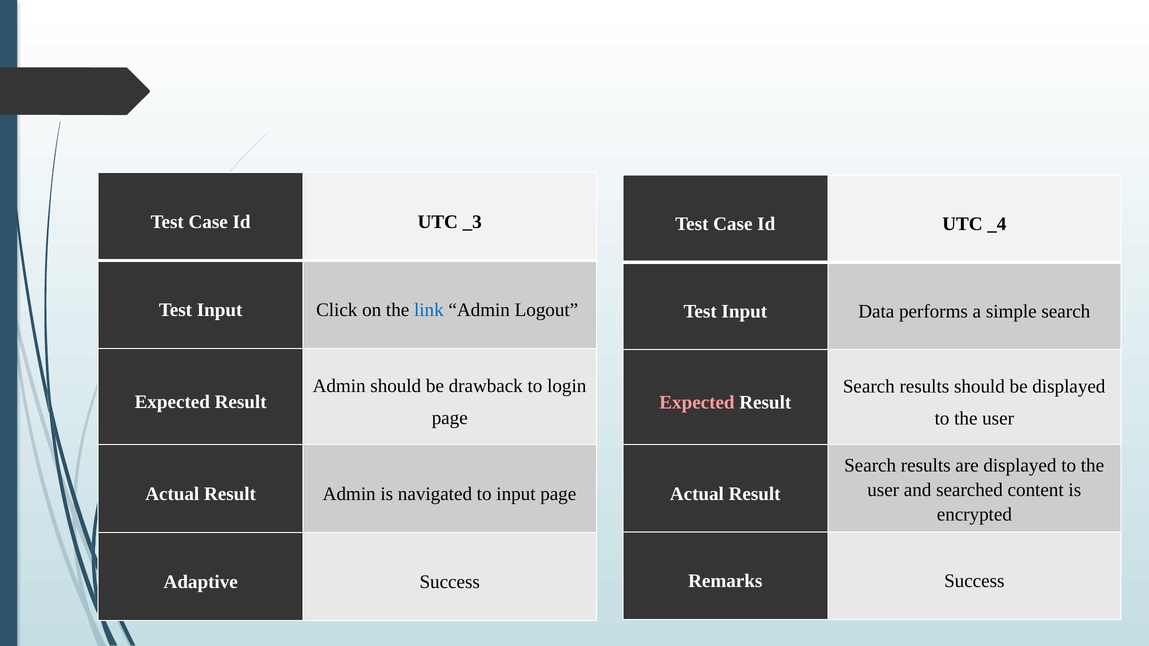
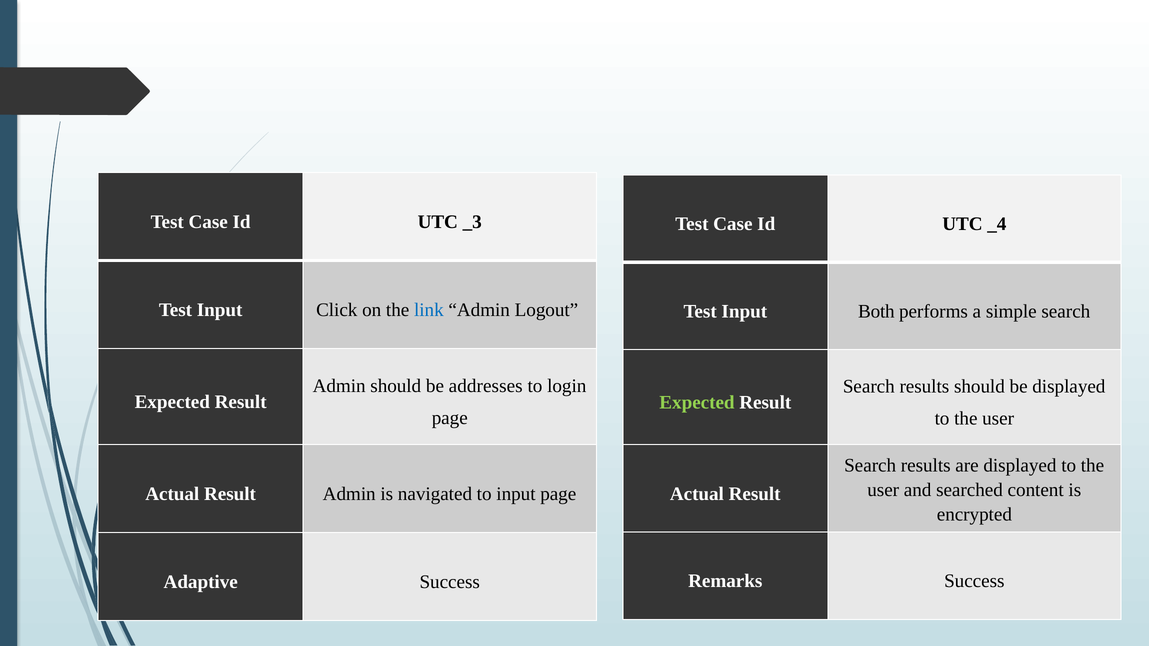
Data: Data -> Both (876, 311)
drawback: drawback -> addresses (486, 386)
Expected colour: pink -> light green (697, 403)
